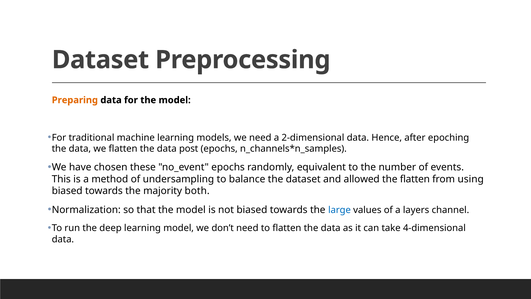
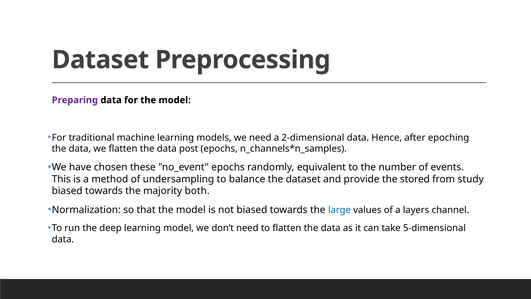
Preparing colour: orange -> purple (75, 100)
allowed: allowed -> provide (362, 179)
the flatten: flatten -> stored (415, 179)
using: using -> study (471, 179)
4-dimensional: 4-dimensional -> 5-dimensional (434, 228)
